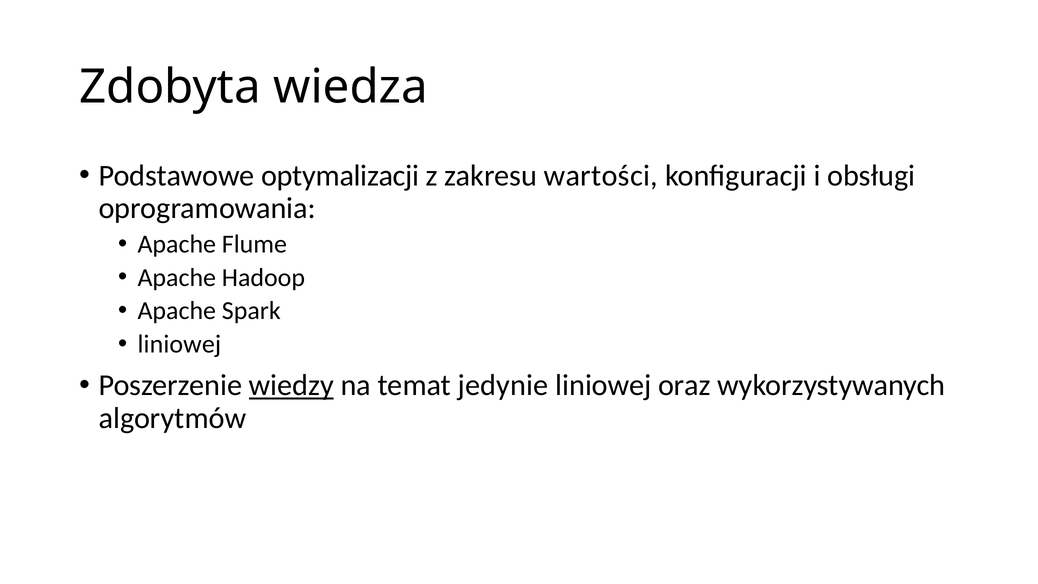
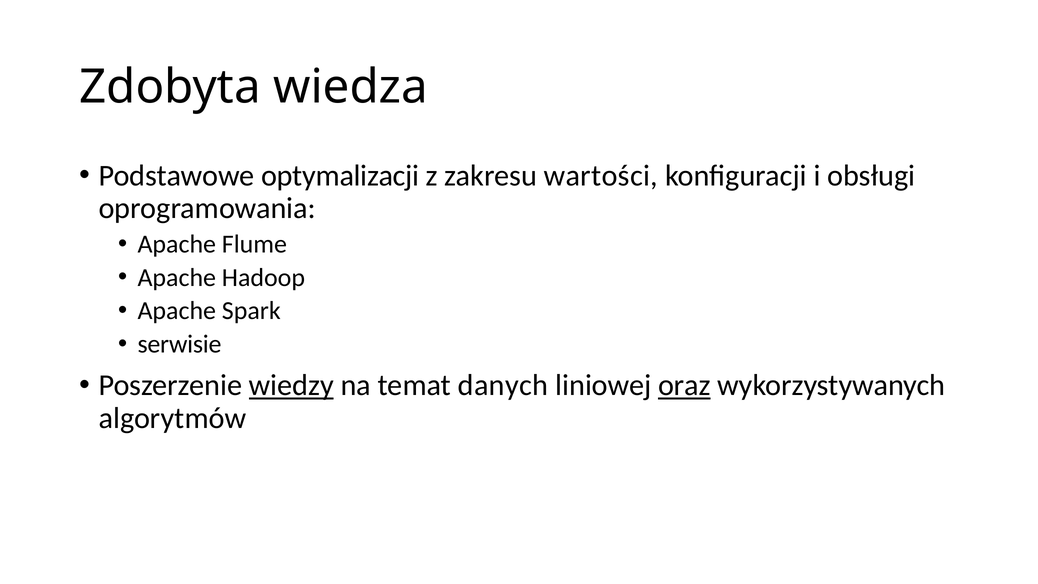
liniowej: liniowej -> serwisie (179, 344)
jedynie: jedynie -> danych (503, 385)
oraz underline: none -> present (684, 385)
